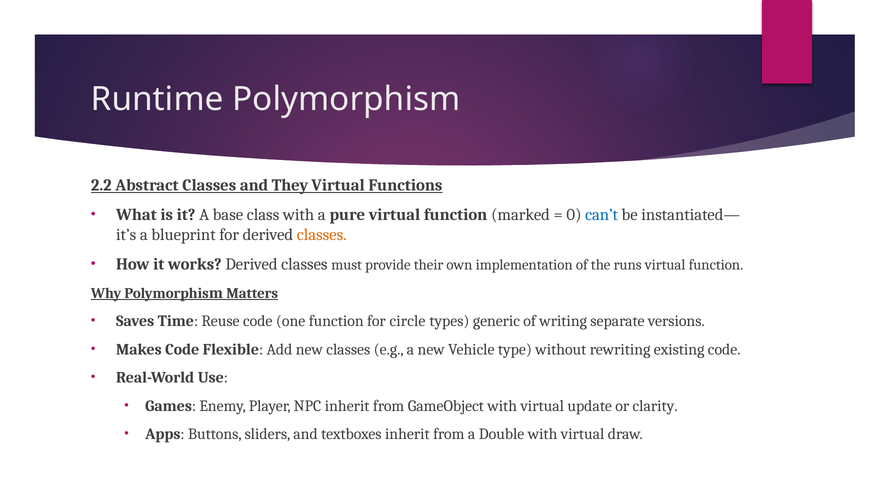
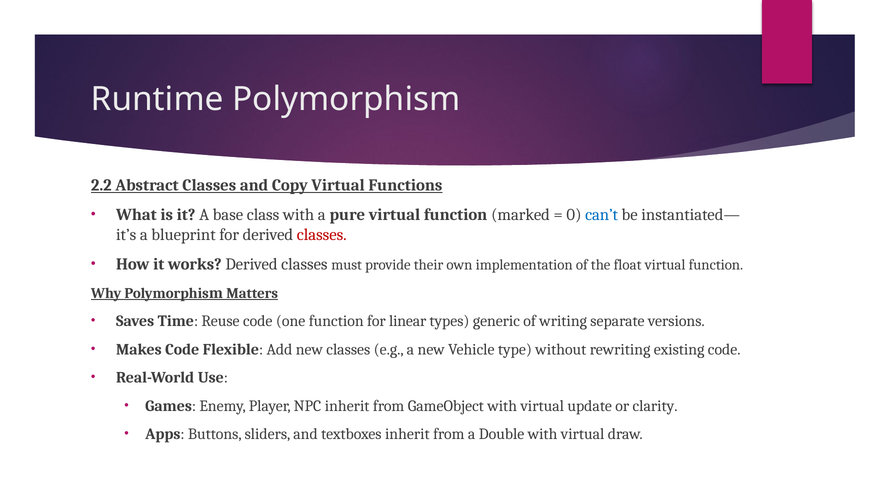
They: They -> Copy (290, 185)
classes colour: orange -> red (322, 235)
runs: runs -> float (628, 265)
circle: circle -> linear (408, 321)
